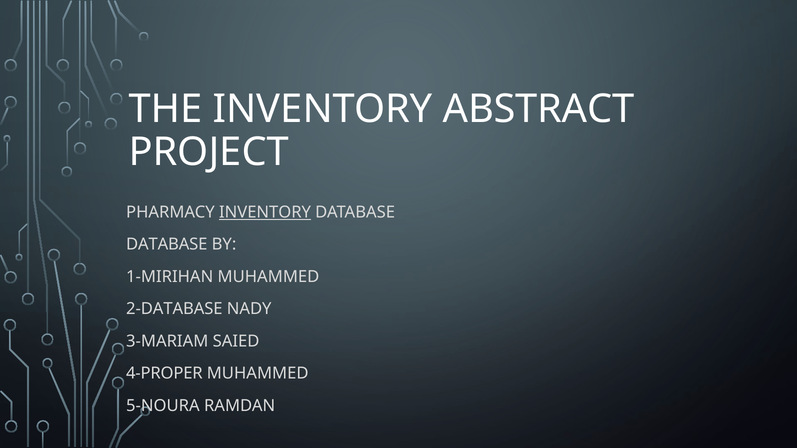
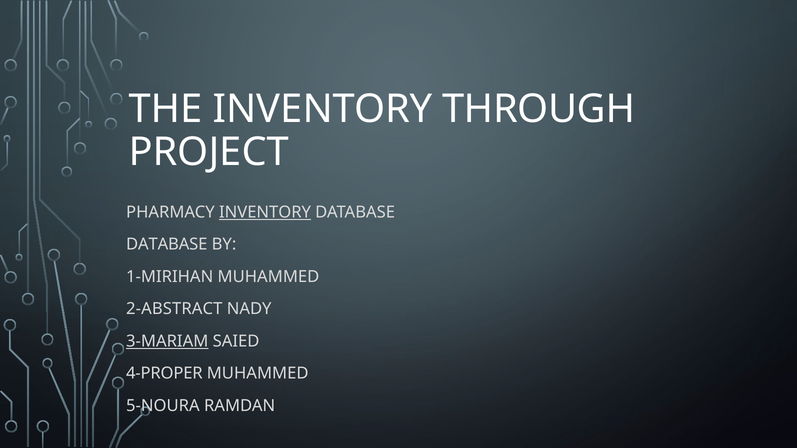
ABSTRACT: ABSTRACT -> THROUGH (539, 109)
2-DATABASE: 2-DATABASE -> 2-ABSTRACT (174, 309)
3-MARIAM underline: none -> present (167, 341)
